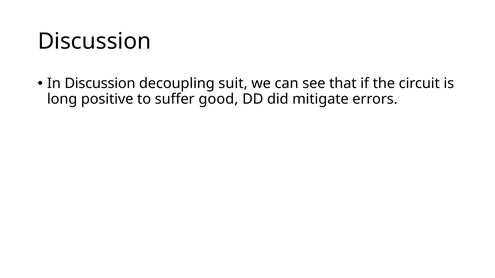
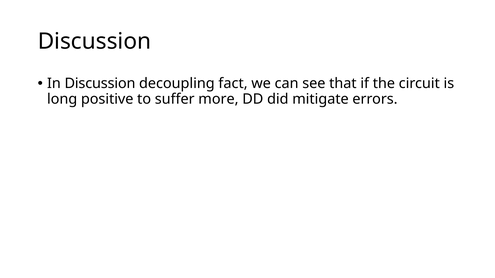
suit: suit -> fact (233, 84)
good: good -> more (218, 99)
